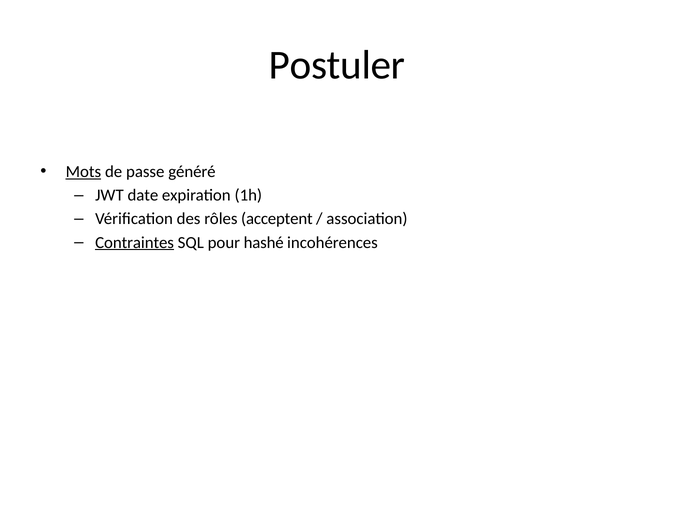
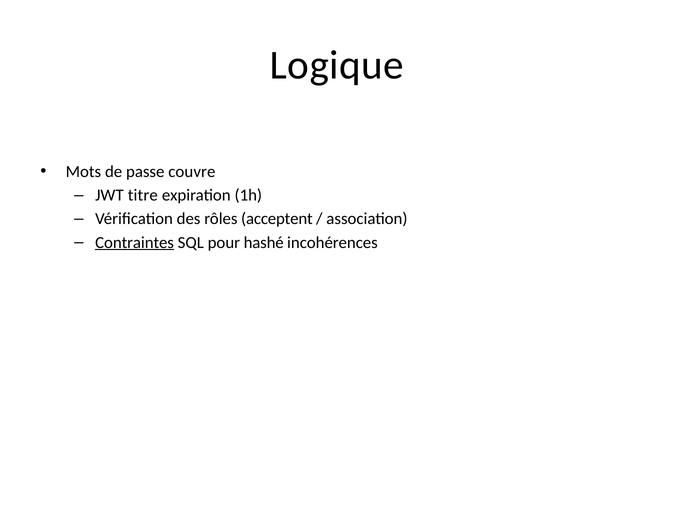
Postuler: Postuler -> Logique (337, 65)
Mots underline: present -> none (83, 172)
généré: généré -> couvre (192, 172)
date: date -> titre (143, 196)
